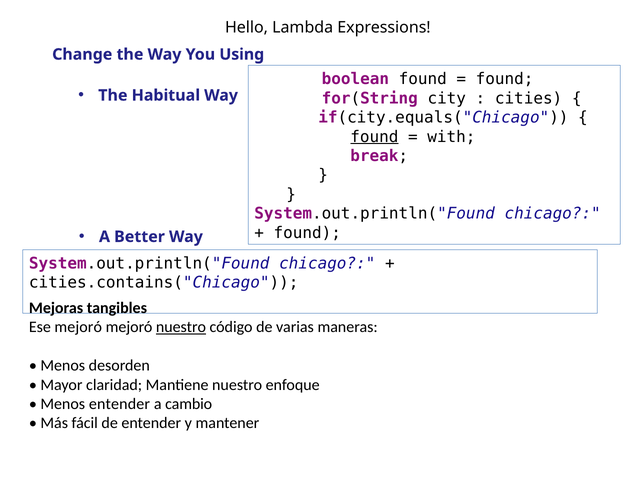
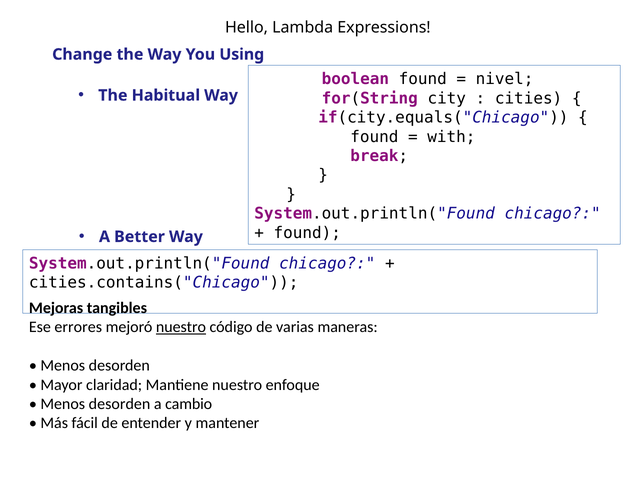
found: found -> nivel (505, 79)
found underline: present -> none (374, 137)
Ese mejoró: mejoró -> errores (78, 327)
entender: entender -> desorden (120, 404)
